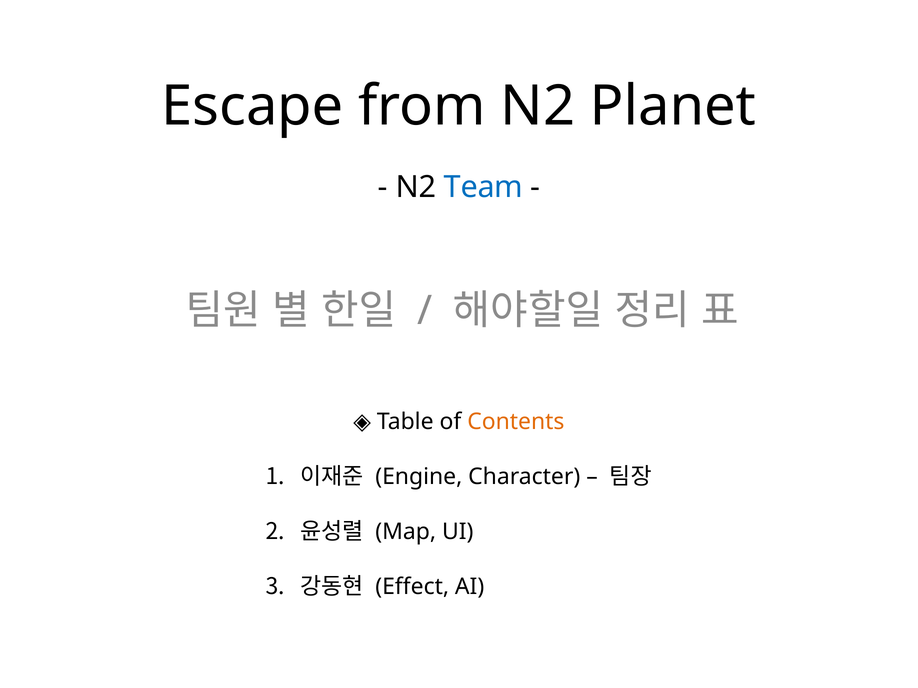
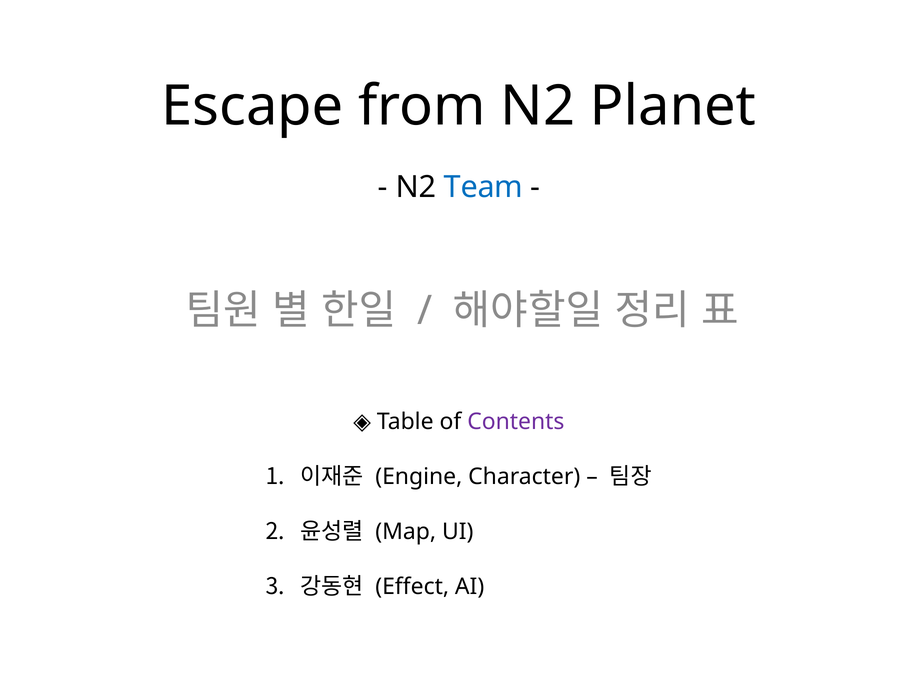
Contents colour: orange -> purple (516, 422)
